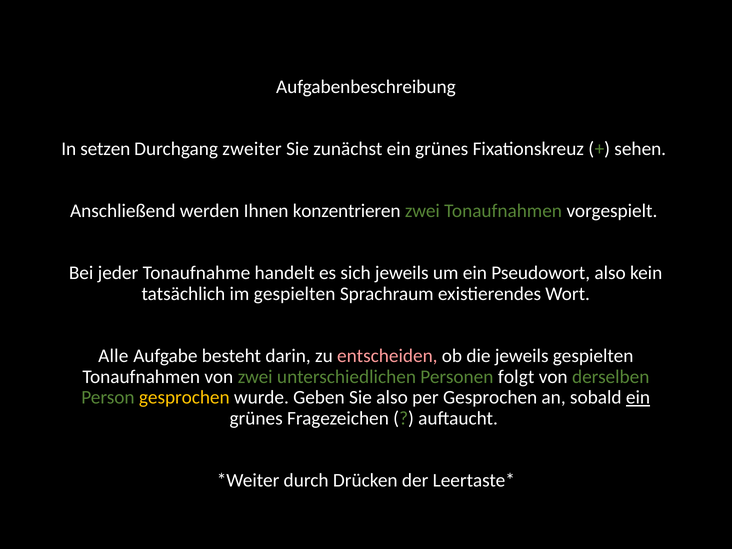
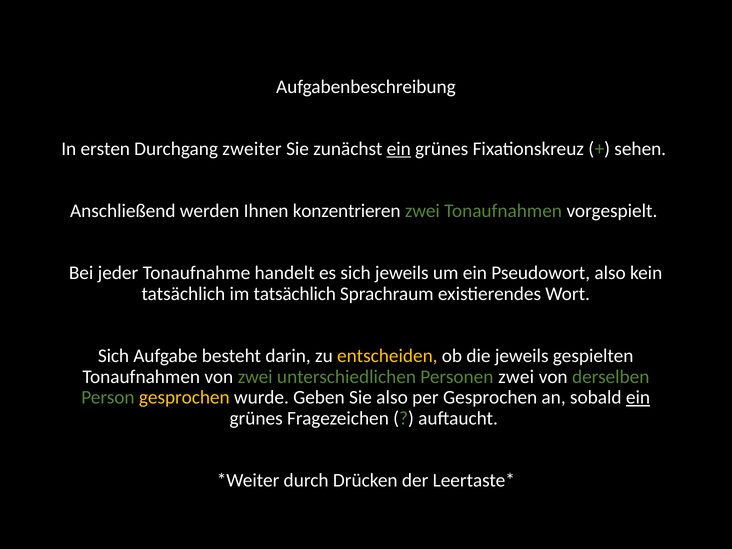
setzen: setzen -> ersten (105, 149)
ein underline: none -> present (399, 149)
im gespielten: gespielten -> tatsächlich (295, 294)
Alle: Alle -> Sich (114, 356)
entscheiden colour: pink -> yellow (387, 356)
Personen folgt: folgt -> zwei (516, 377)
